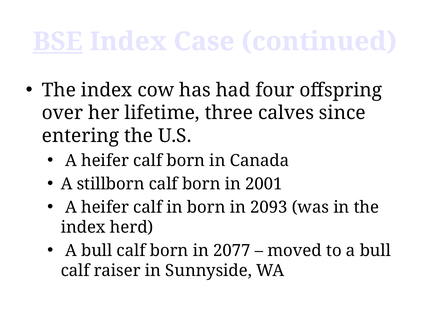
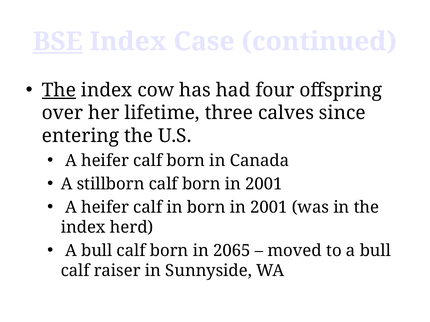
The underline: none -> present (59, 90)
in born in 2093: 2093 -> 2001 (269, 208)
2077: 2077 -> 2065 (232, 251)
